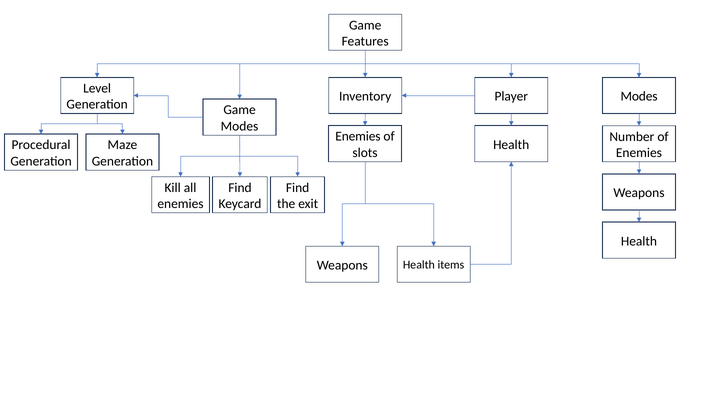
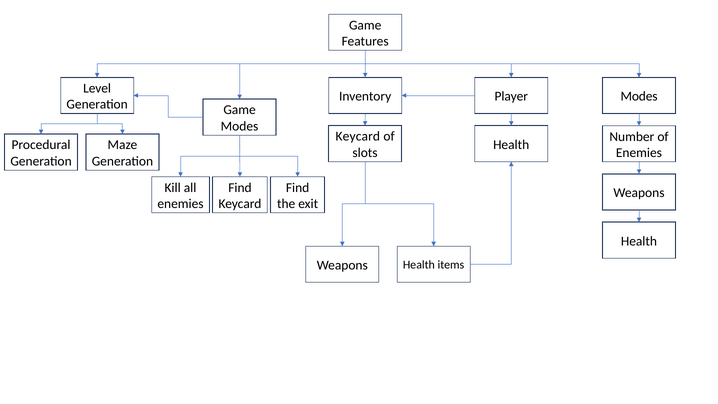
Enemies: Enemies -> Keycard (358, 136)
